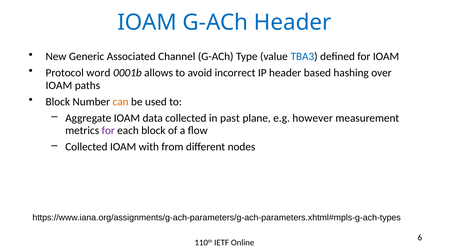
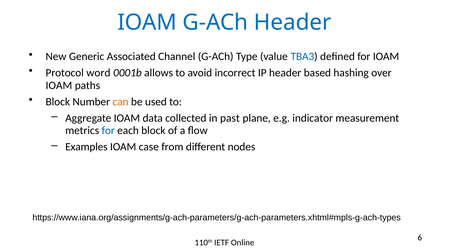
however: however -> indicator (313, 118)
for colour: purple -> blue (108, 131)
Collected: Collected -> Examples (86, 147)
with: with -> case (149, 147)
